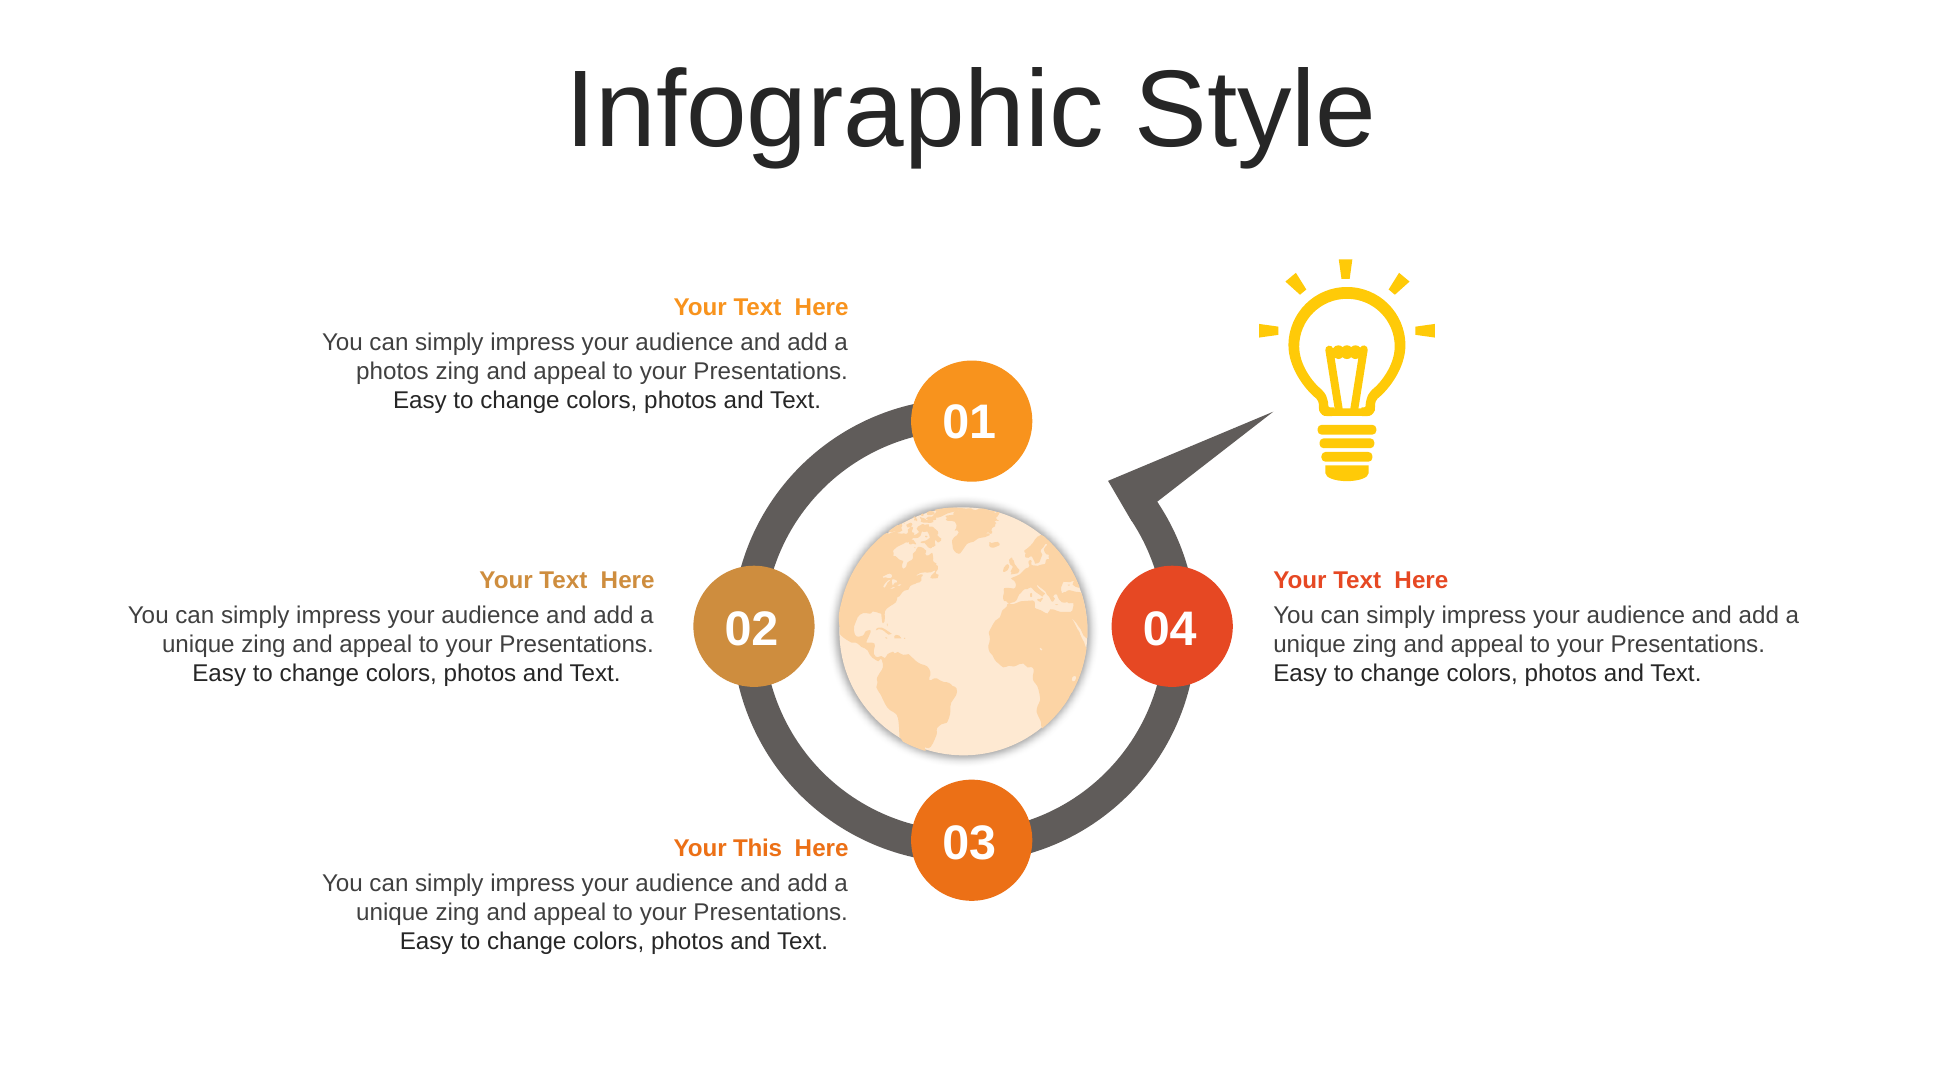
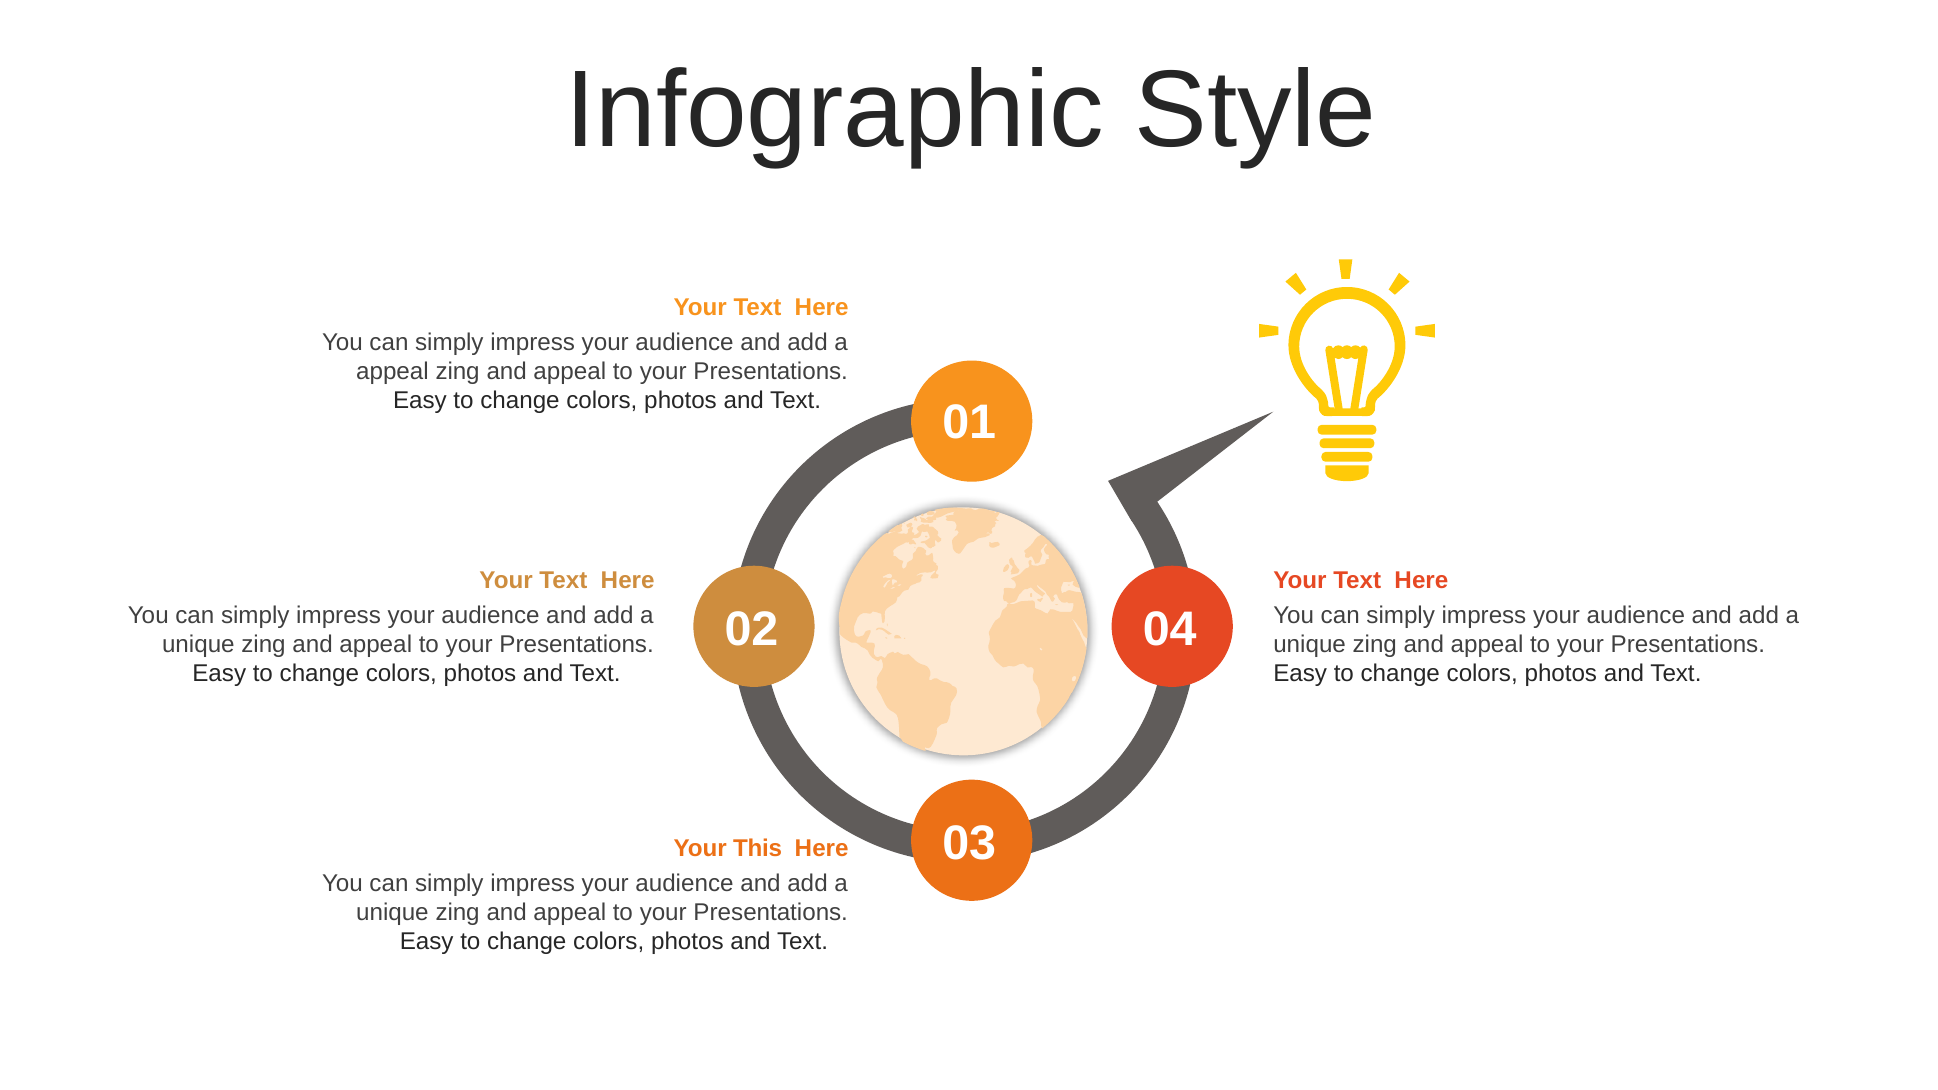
photos: photos -> appeal (392, 371)
